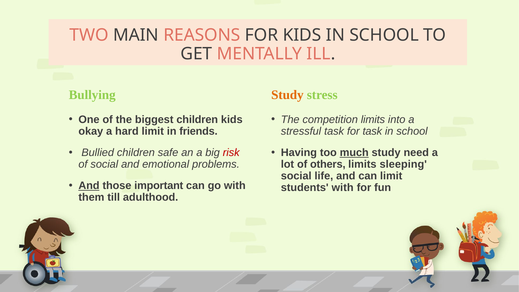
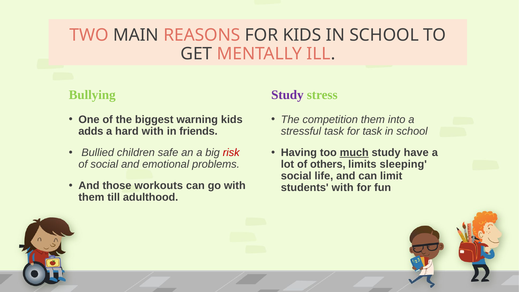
Study colour: orange -> purple (287, 95)
biggest children: children -> warning (197, 119)
competition limits: limits -> them (373, 119)
okay: okay -> adds (91, 131)
hard limit: limit -> with (153, 131)
need: need -> have (416, 153)
And underline: present -> none (89, 186)
important: important -> workouts (159, 186)
